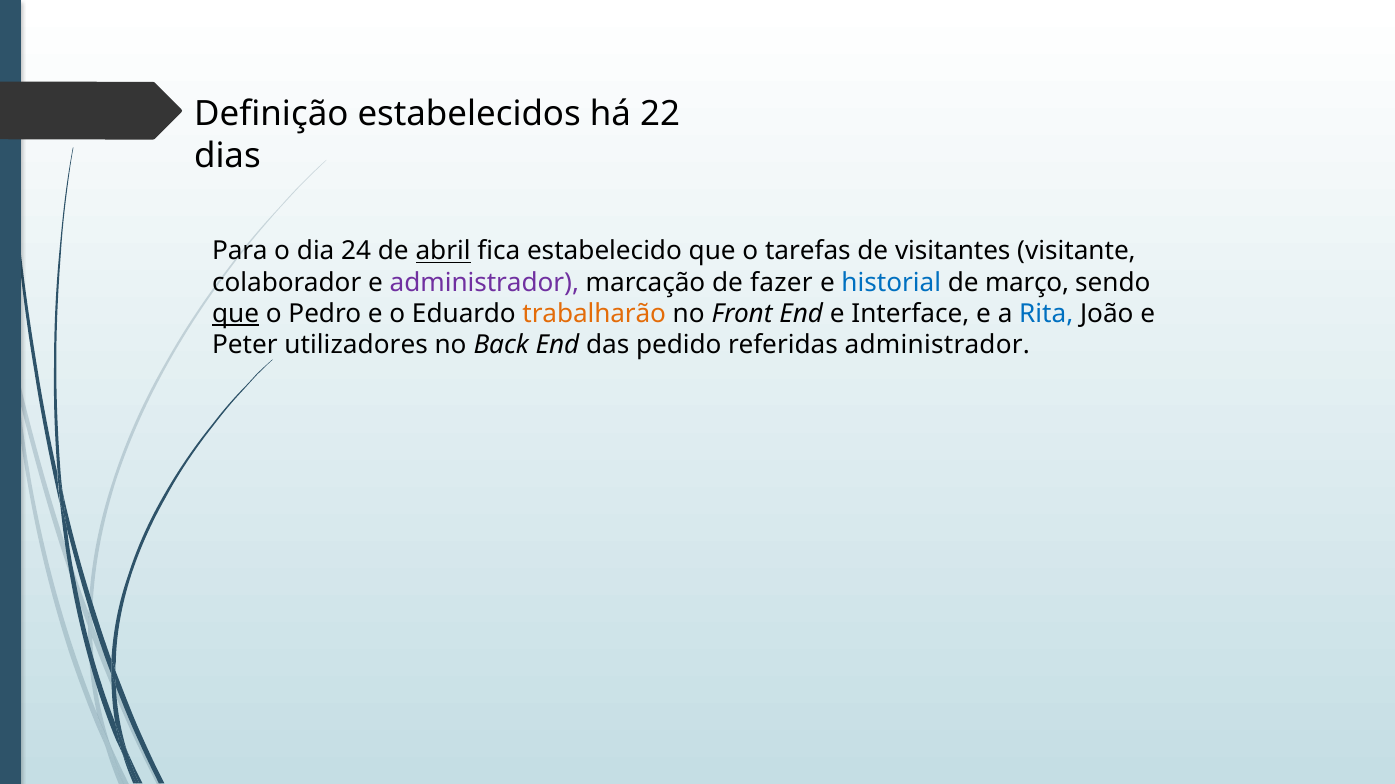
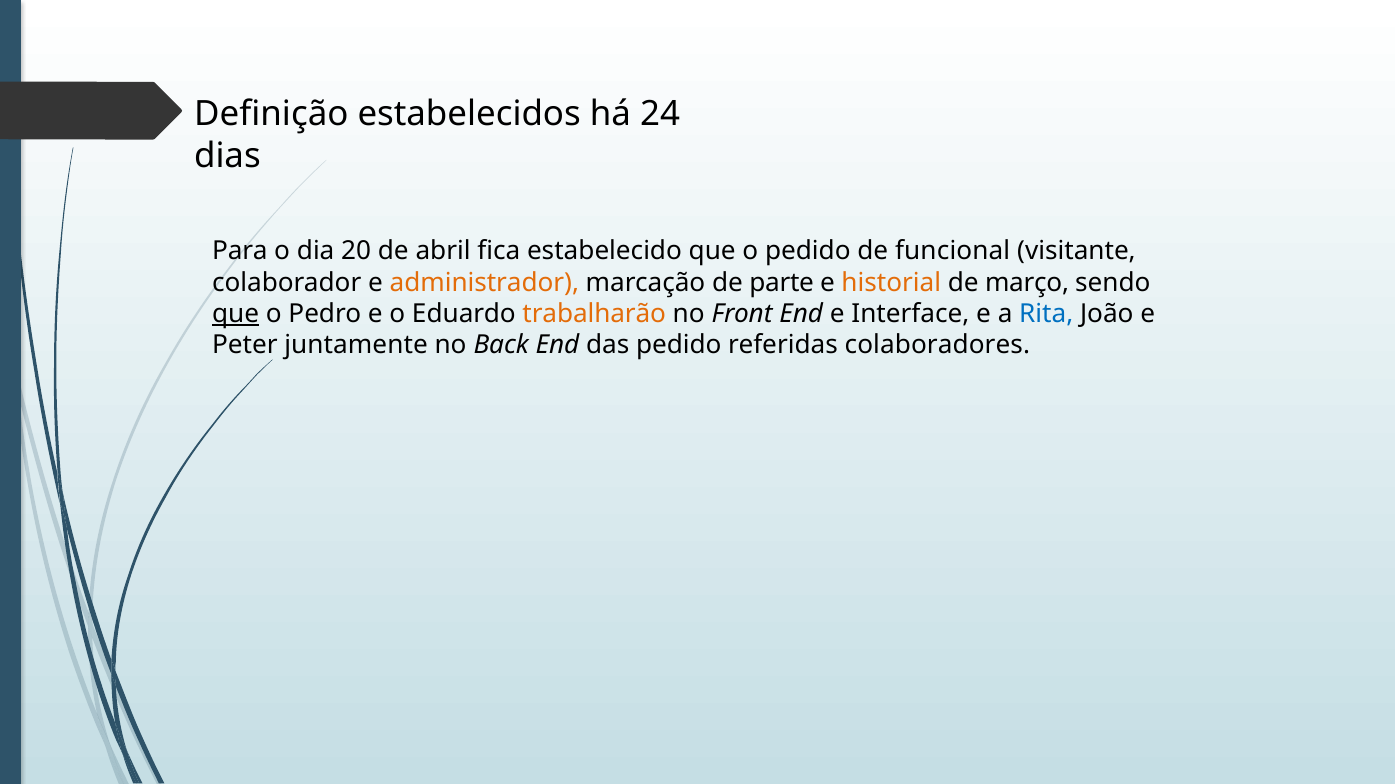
22: 22 -> 24 (660, 115)
24: 24 -> 20 (356, 251)
abril underline: present -> none (443, 251)
o tarefas: tarefas -> pedido (808, 251)
visitantes: visitantes -> funcional (953, 251)
administrador colour: purple -> orange (484, 283)
fazer: fazer -> parte (782, 283)
historial colour: blue -> orange (891, 283)
utilizadores: utilizadores -> juntamente (356, 346)
referidas administrador: administrador -> colaboradores (937, 346)
